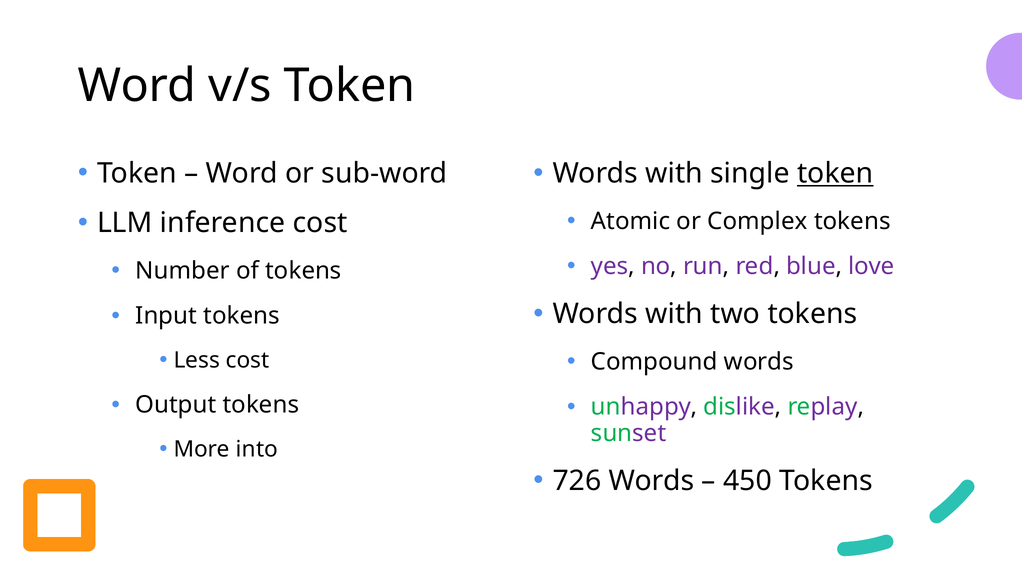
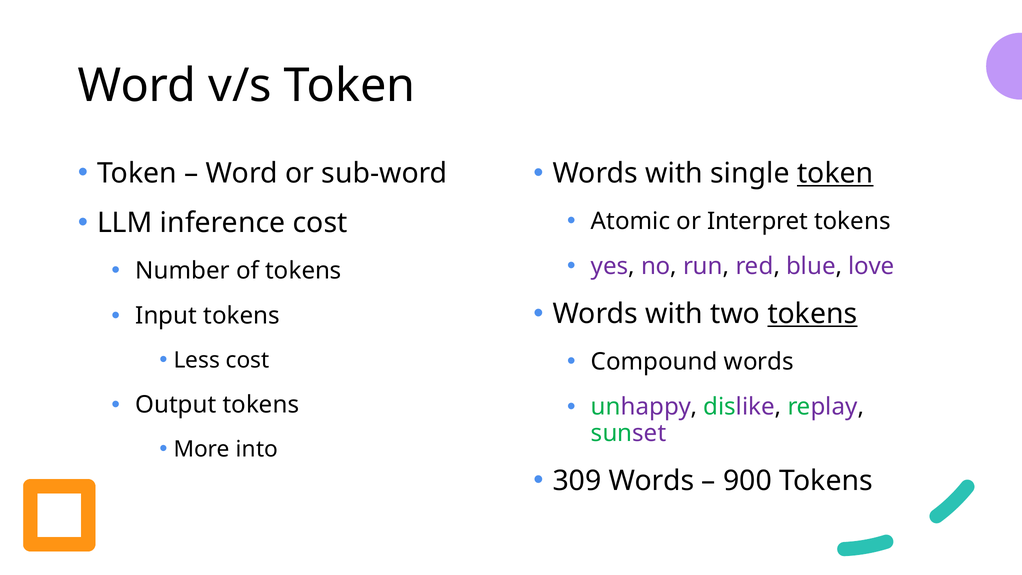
Complex: Complex -> Interpret (758, 221)
tokens underline: none -> present (812, 314)
726: 726 -> 309 (577, 481)
450: 450 -> 900 (748, 481)
